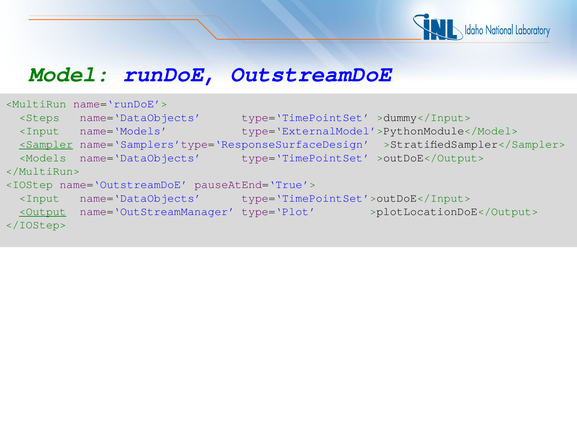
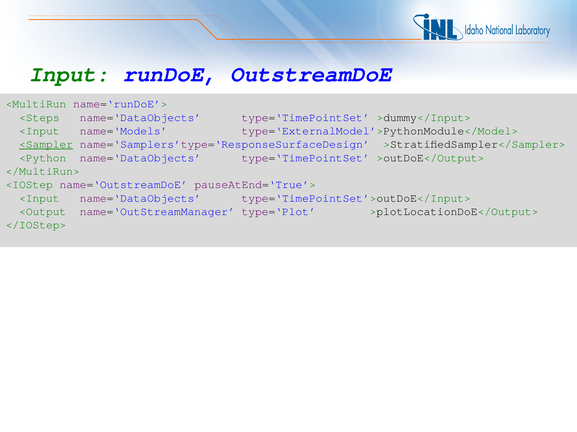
Model: Model -> Input (69, 74)
<Models: <Models -> <Python (43, 158)
<Output underline: present -> none (43, 212)
